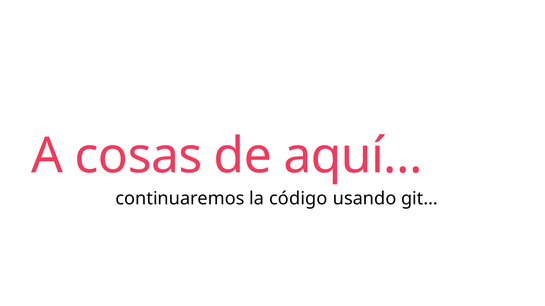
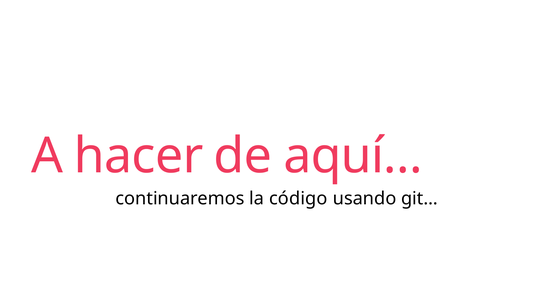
cosas: cosas -> hacer (139, 156)
